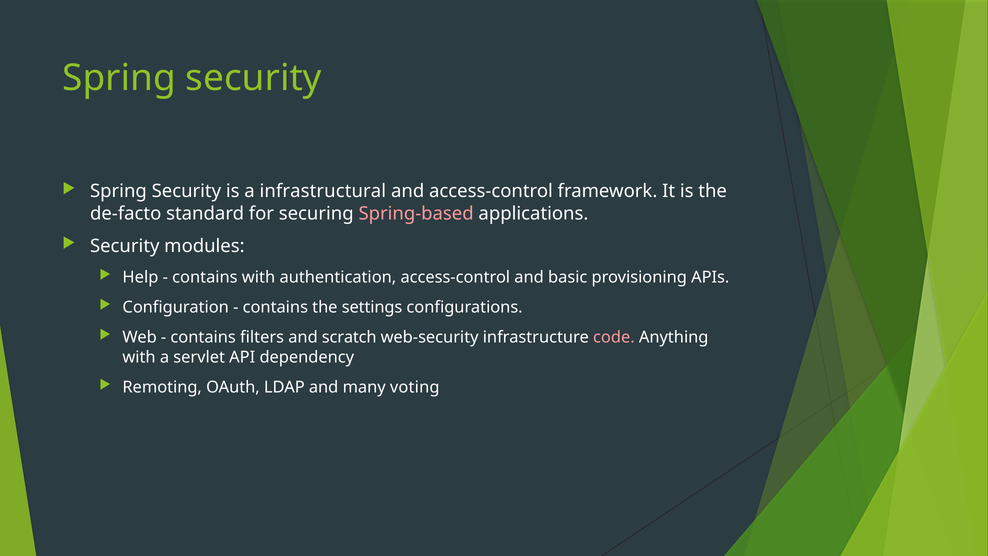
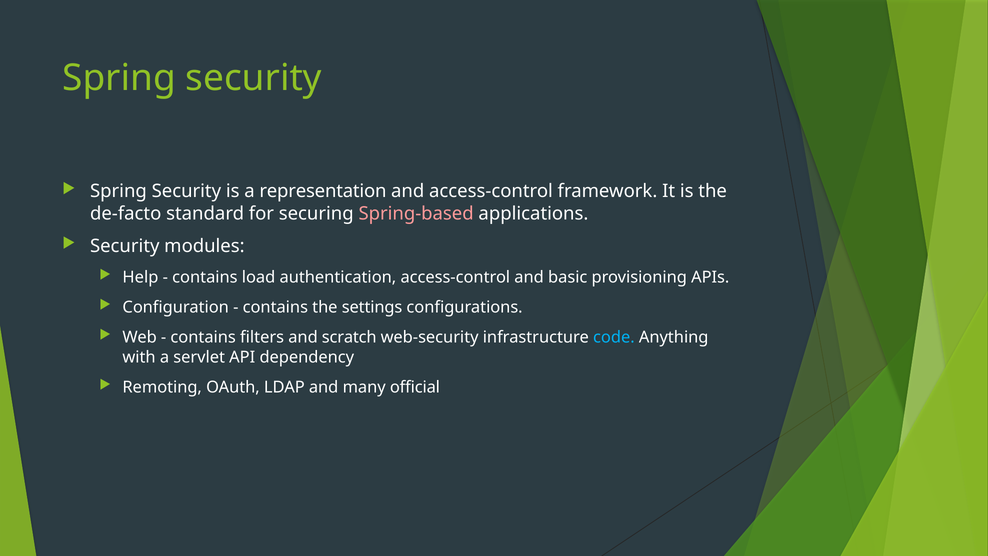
infrastructural: infrastructural -> representation (323, 191)
contains with: with -> load (259, 277)
code colour: pink -> light blue (614, 337)
voting: voting -> official (415, 387)
